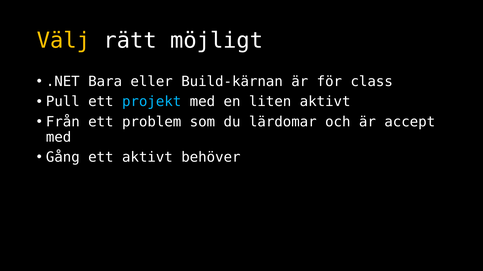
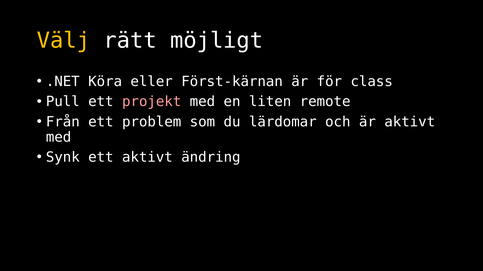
Bara: Bara -> Köra (105, 82)
Build-kärnan: Build-kärnan -> Först-kärnan (232, 82)
projekt colour: light blue -> pink (152, 102)
liten aktivt: aktivt -> remote (325, 102)
är accept: accept -> aktivt (410, 122)
Gång: Gång -> Synk (63, 158)
behöver: behöver -> ändring (211, 158)
